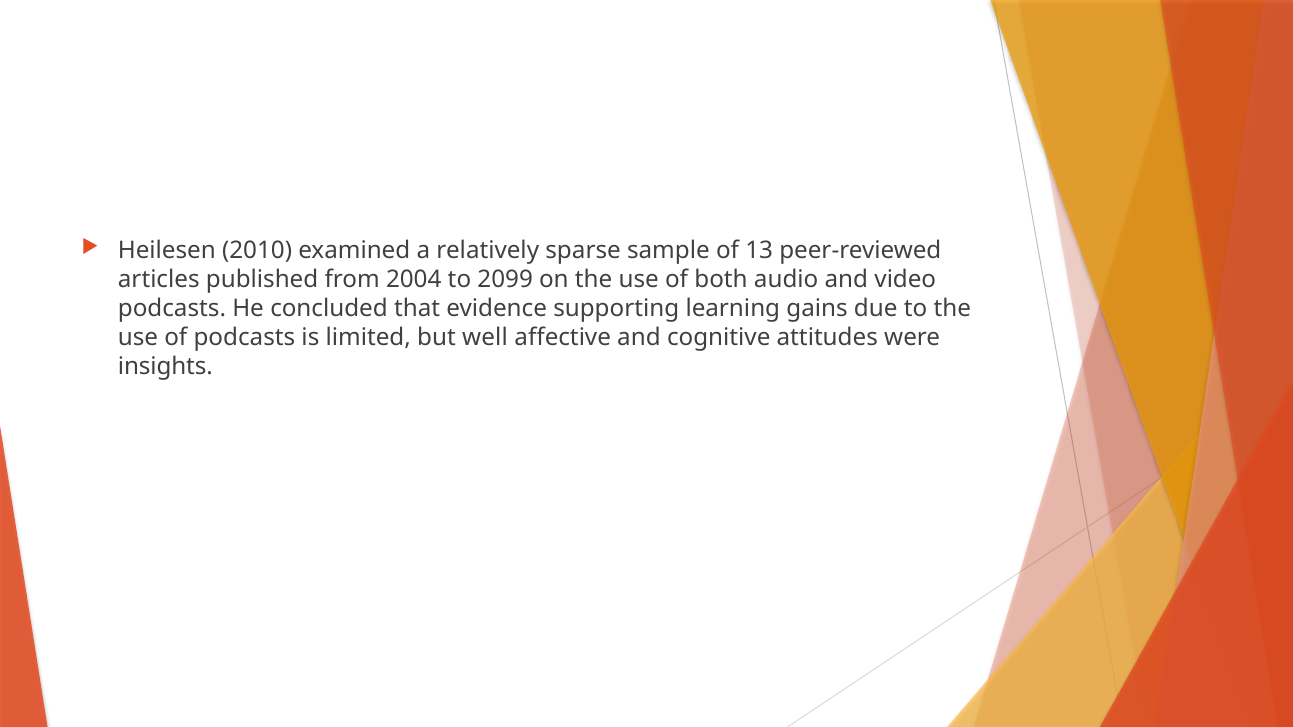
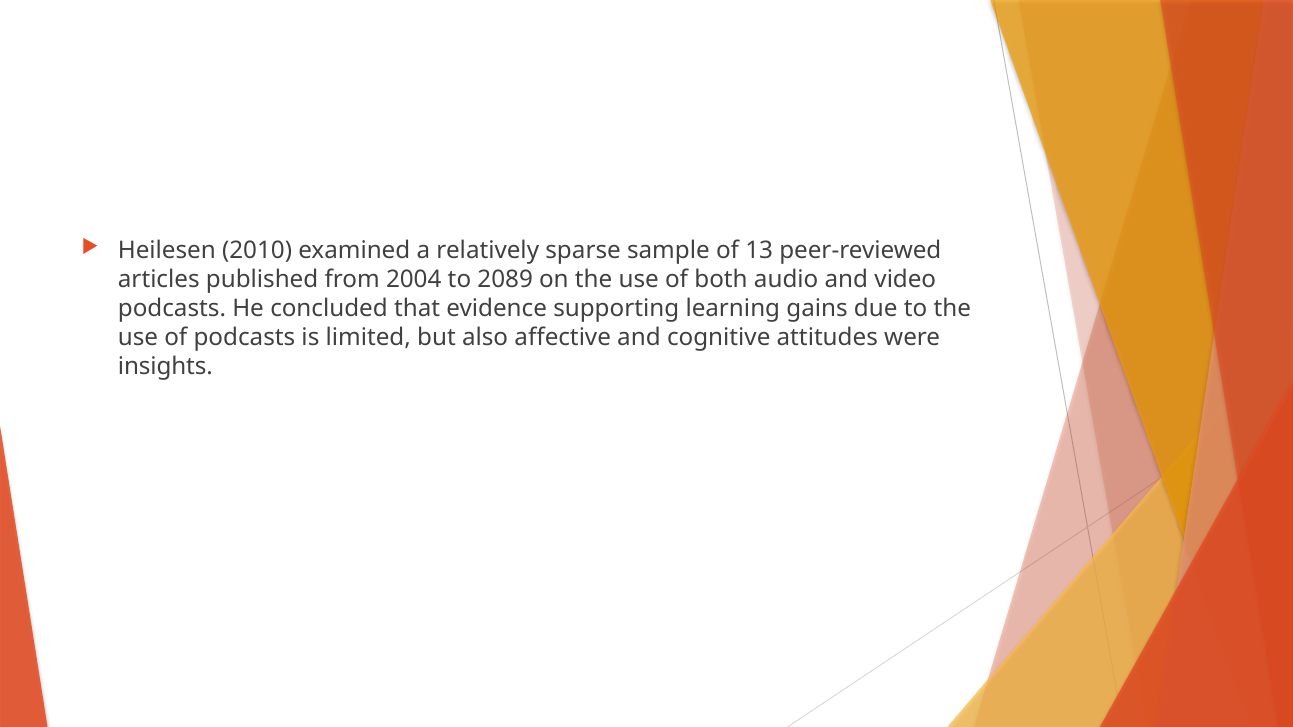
2099: 2099 -> 2089 (505, 279)
well: well -> also (485, 338)
